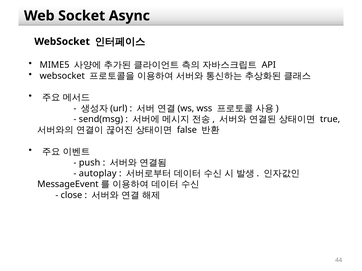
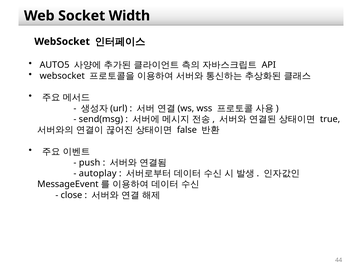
Async: Async -> Width (129, 16)
MIME5: MIME5 -> AUTO5 (55, 65)
